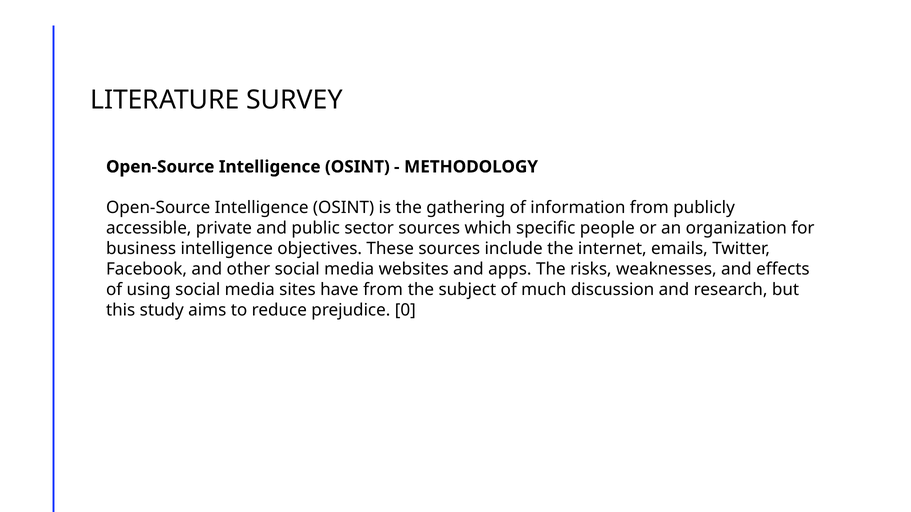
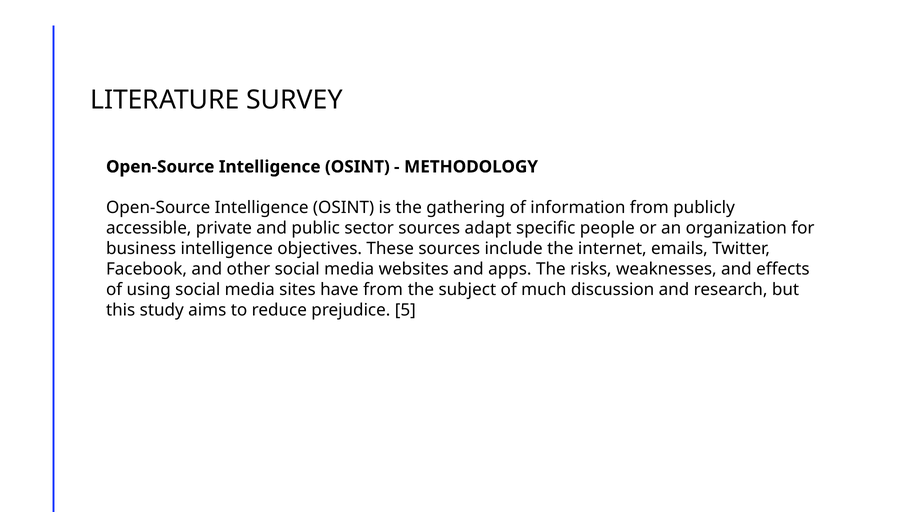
which: which -> adapt (488, 228)
0: 0 -> 5 (405, 310)
